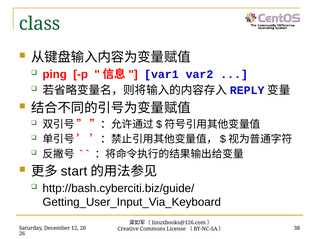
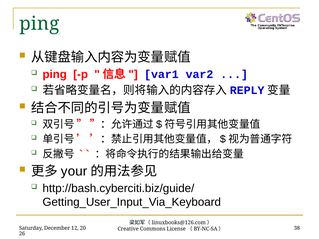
class: class -> ping (39, 24)
start: start -> your (74, 171)
